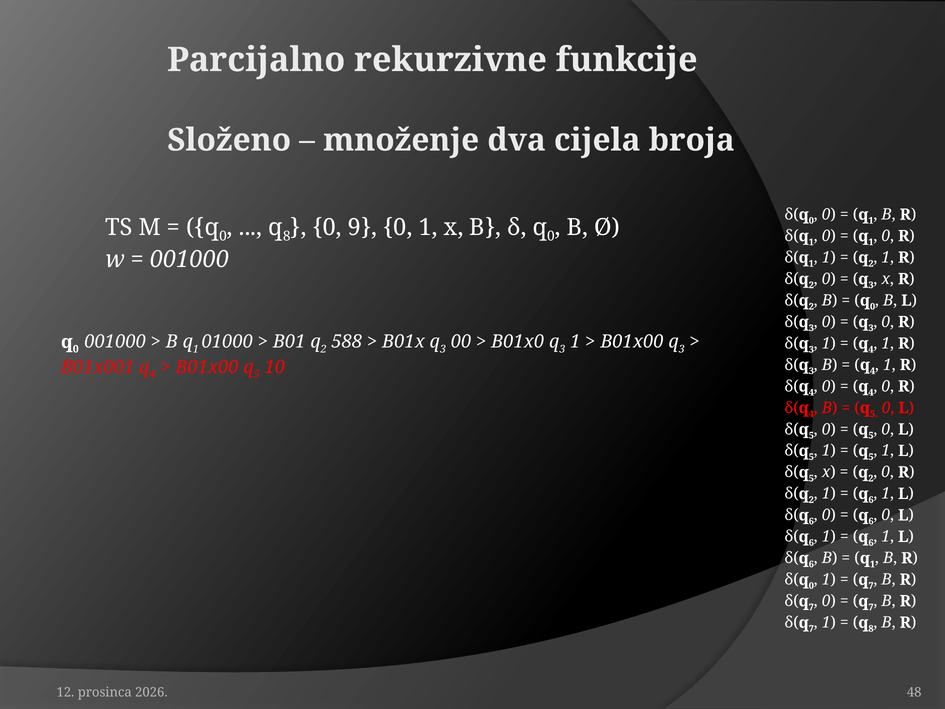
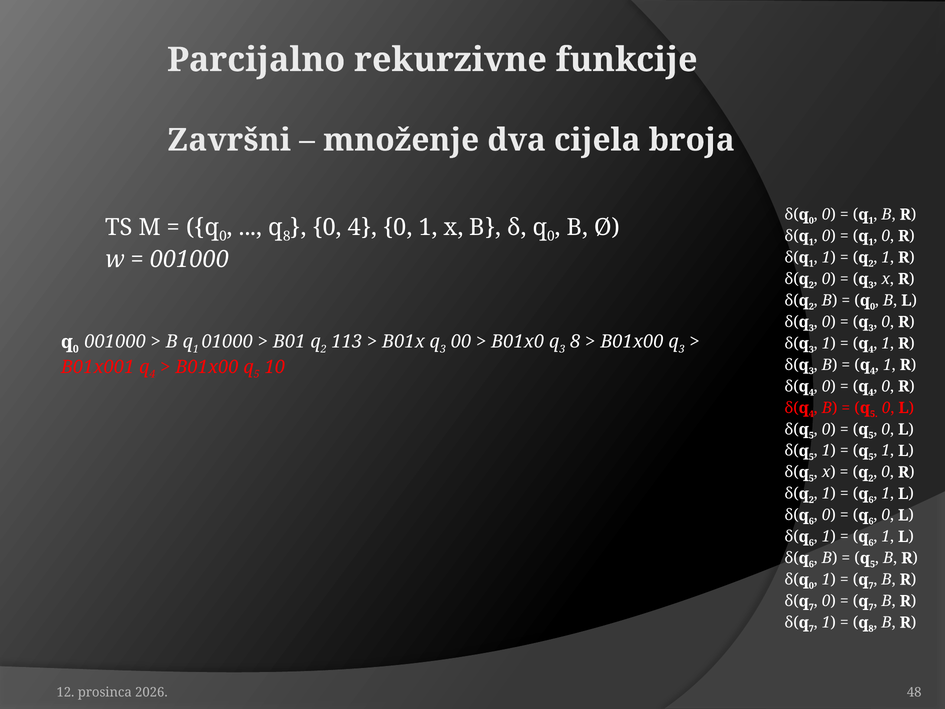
Složeno: Složeno -> Završni (229, 140)
0 9: 9 -> 4 (363, 227)
588: 588 -> 113 (347, 342)
1: 1 -> 8 (575, 342)
1: 1 -> 5 (873, 564)
